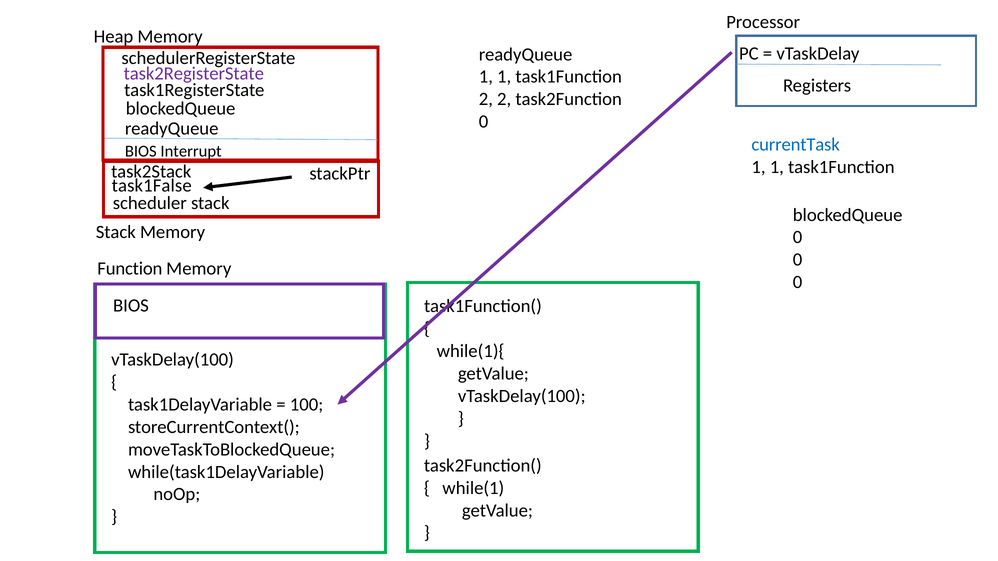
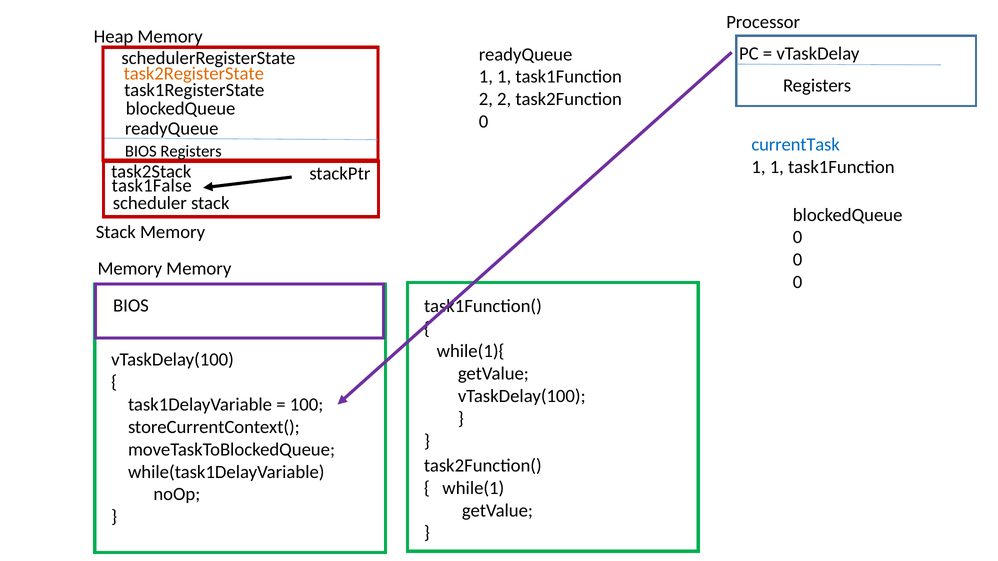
task2RegisterState colour: purple -> orange (194, 74)
Interrupt: Interrupt -> Registers (191, 152)
Function: Function -> Memory (130, 269)
